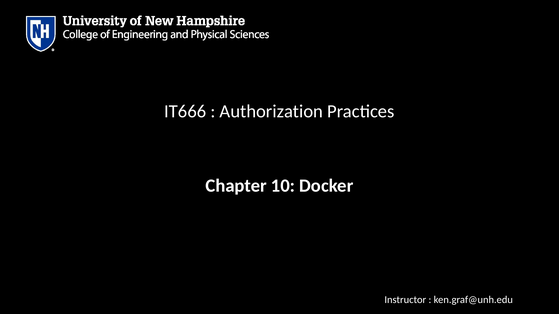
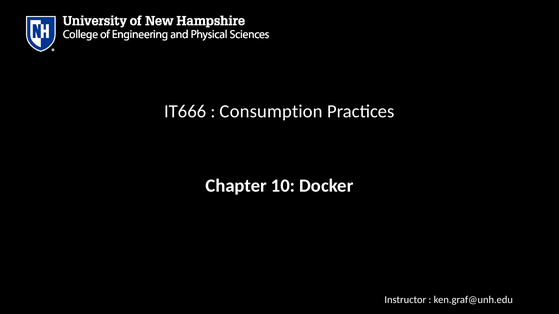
Authorization: Authorization -> Consumption (271, 112)
